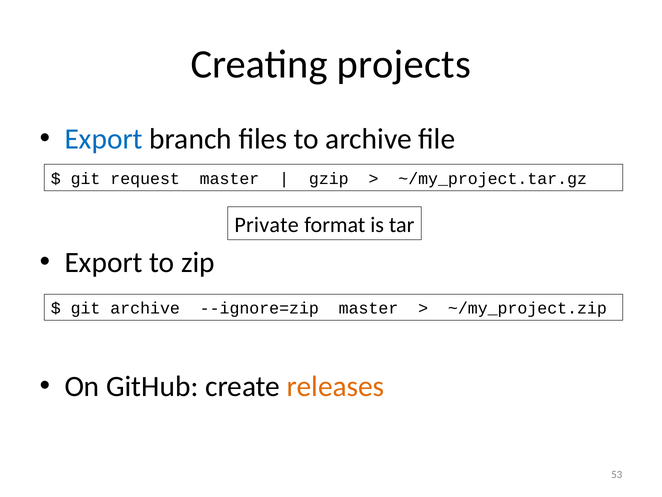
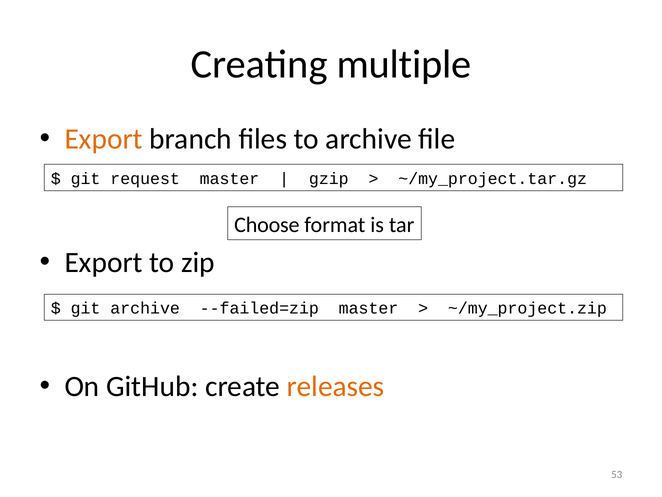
projects: projects -> multiple (404, 64)
Export colour: blue -> orange (104, 139)
Private: Private -> Choose (267, 225)
--ignore=zip: --ignore=zip -> --failed=zip (259, 308)
